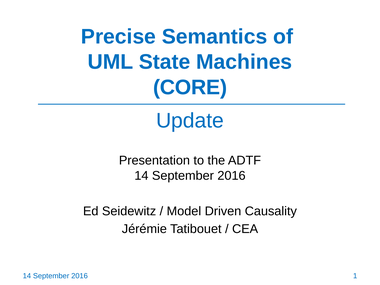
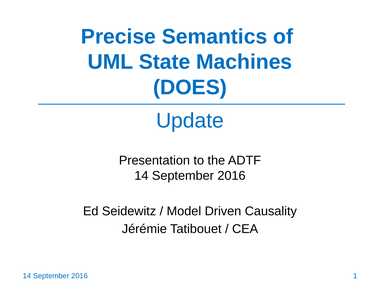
CORE: CORE -> DOES (190, 87)
